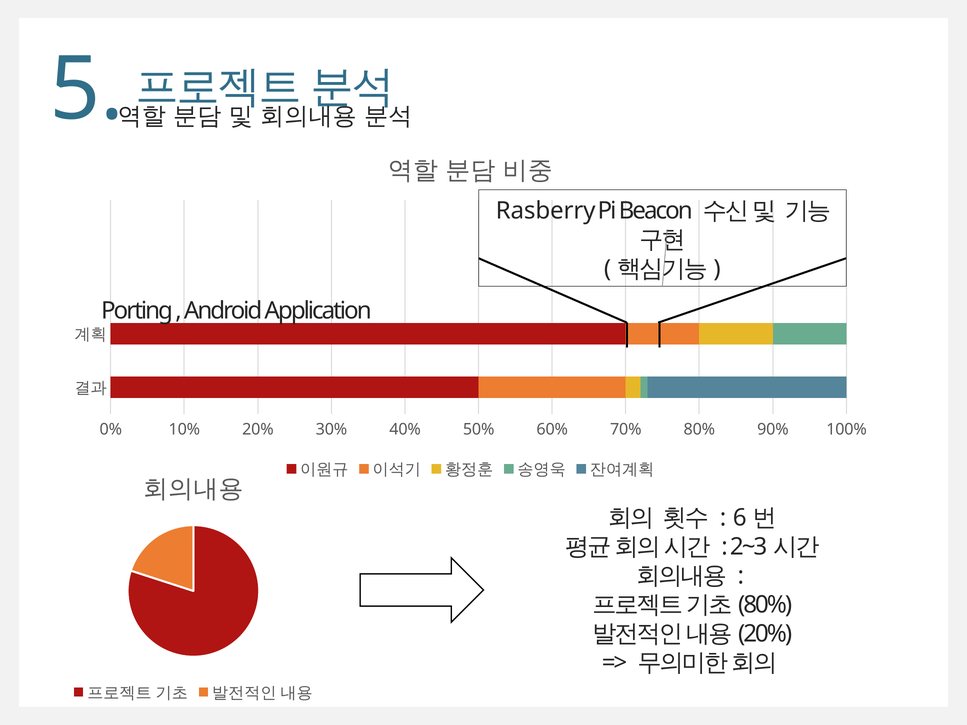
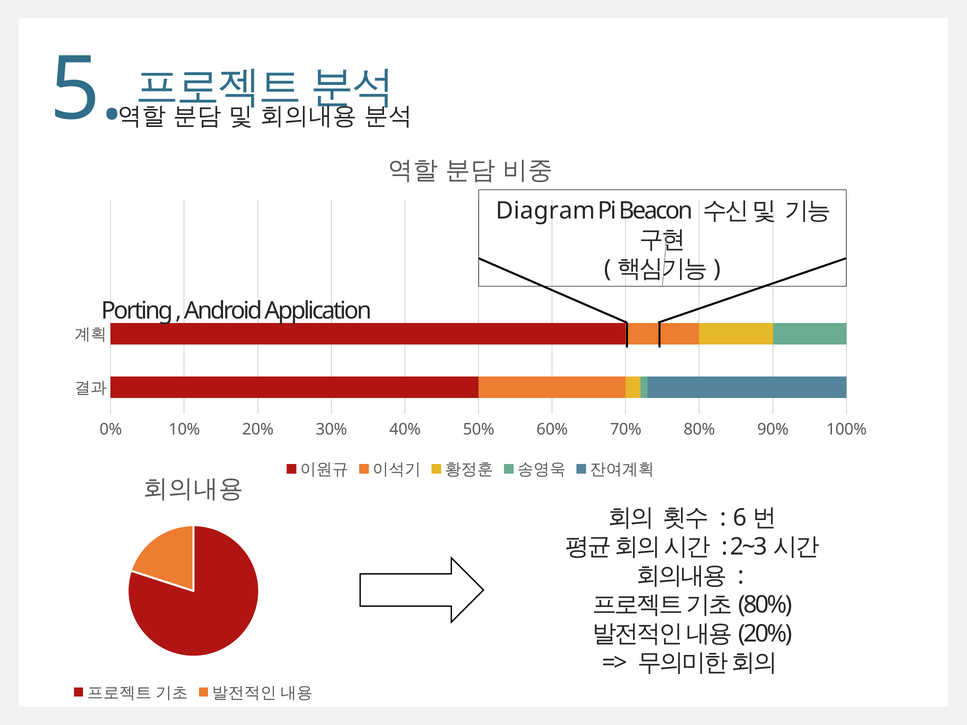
Rasberry: Rasberry -> Diagram (545, 211)
